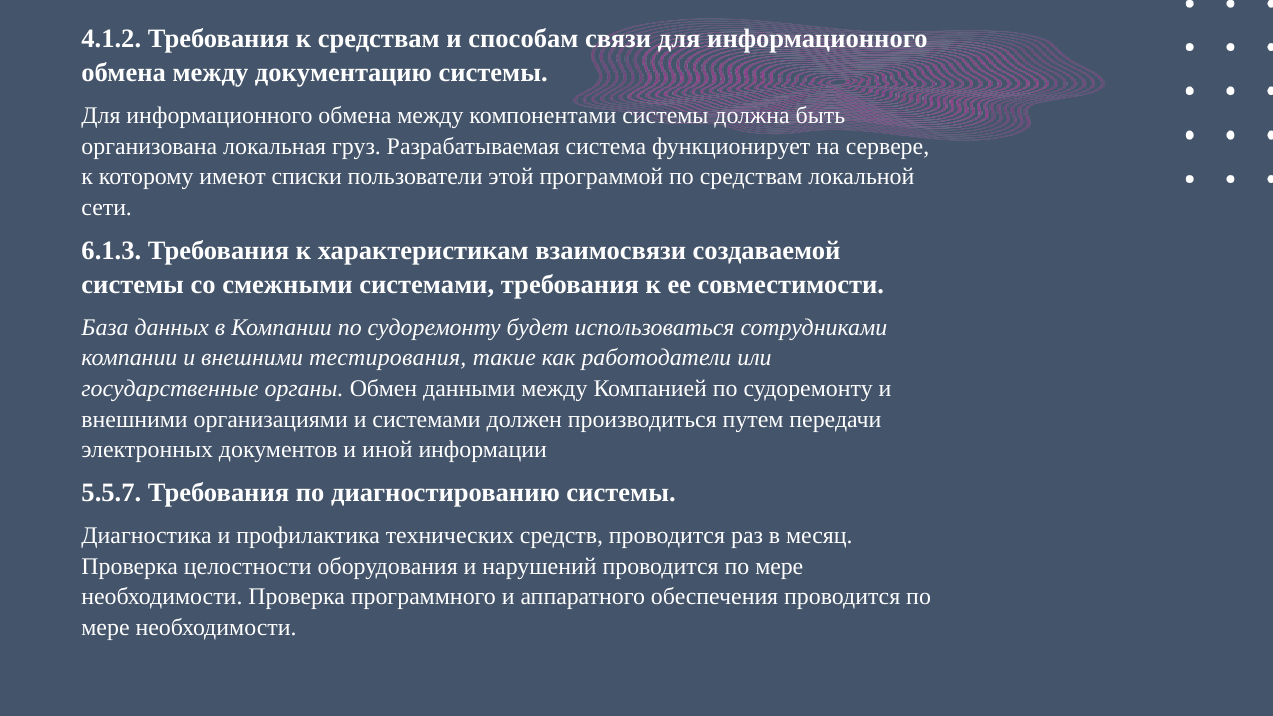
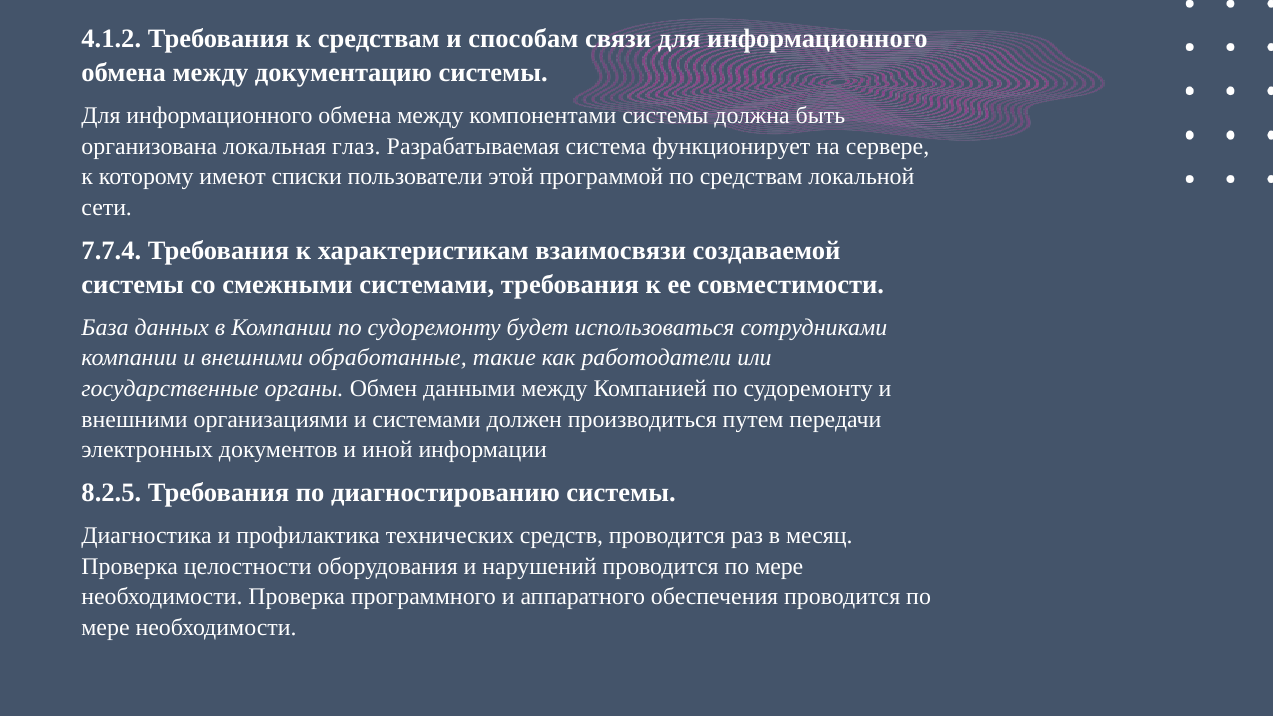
груз: груз -> глаз (356, 146)
6.1.3: 6.1.3 -> 7.7.4 (111, 251)
тестирования: тестирования -> обработанные (388, 358)
5.5.7: 5.5.7 -> 8.2.5 (111, 493)
